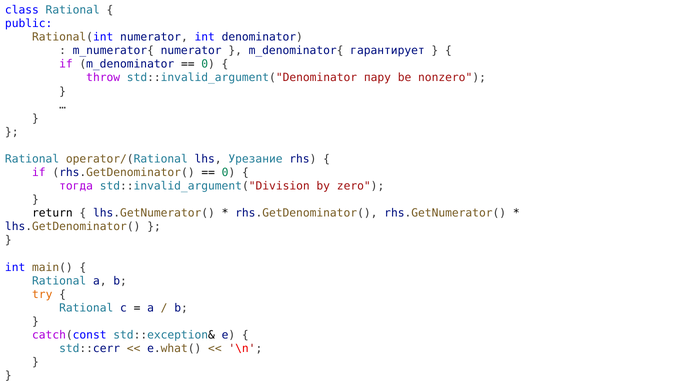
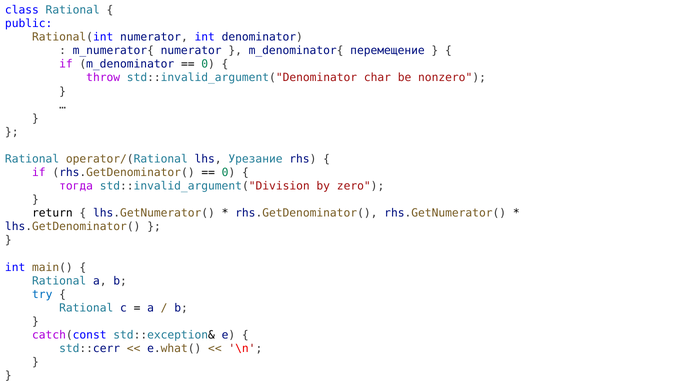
гарантирует: гарантирует -> перемещение (387, 51)
пару: пару -> char (377, 78)
try colour: orange -> blue (42, 294)
